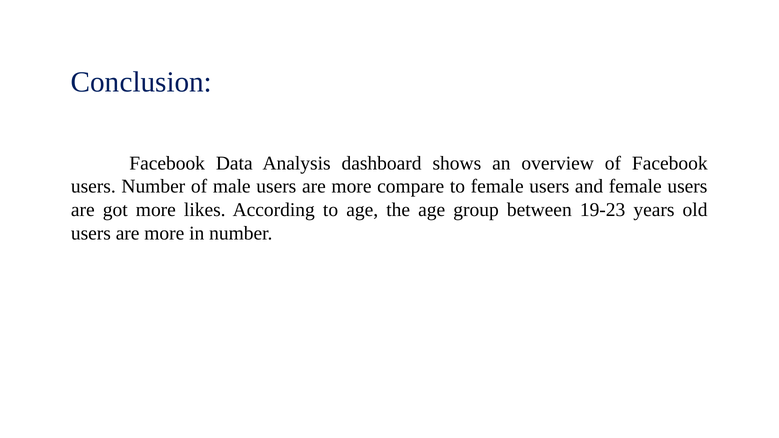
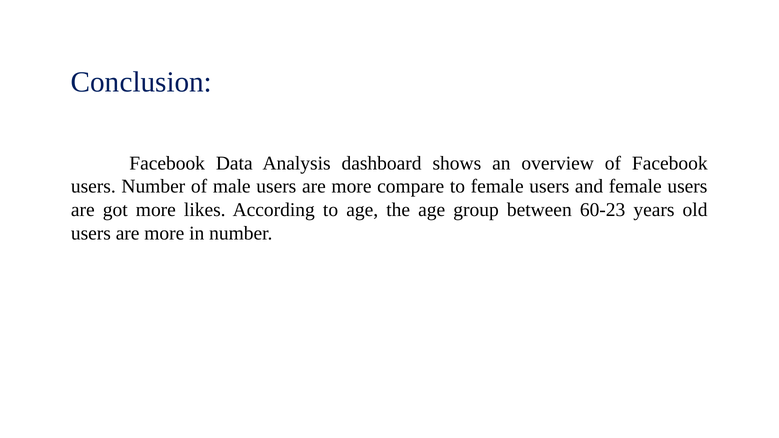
19-23: 19-23 -> 60-23 (603, 210)
